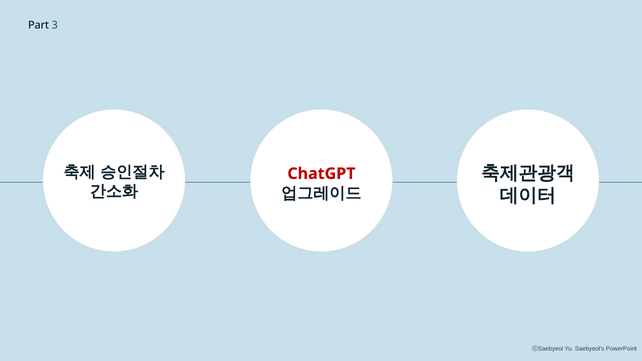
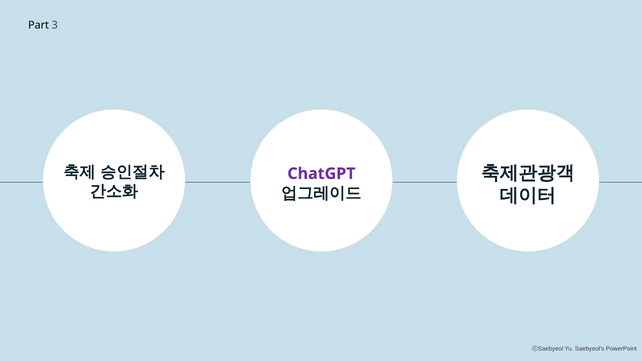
ChatGPT colour: red -> purple (321, 174)
